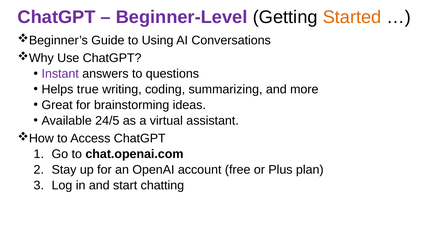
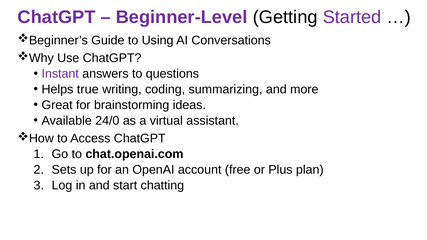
Started colour: orange -> purple (352, 17)
24/5: 24/5 -> 24/0 (107, 121)
Stay: Stay -> Sets (64, 170)
